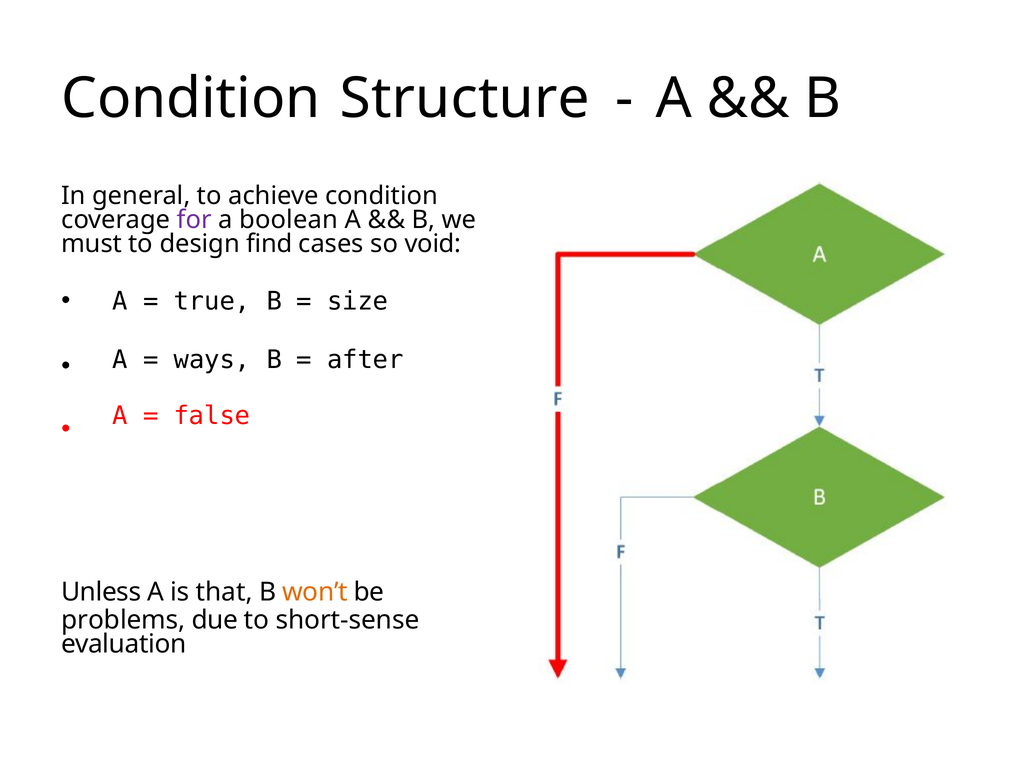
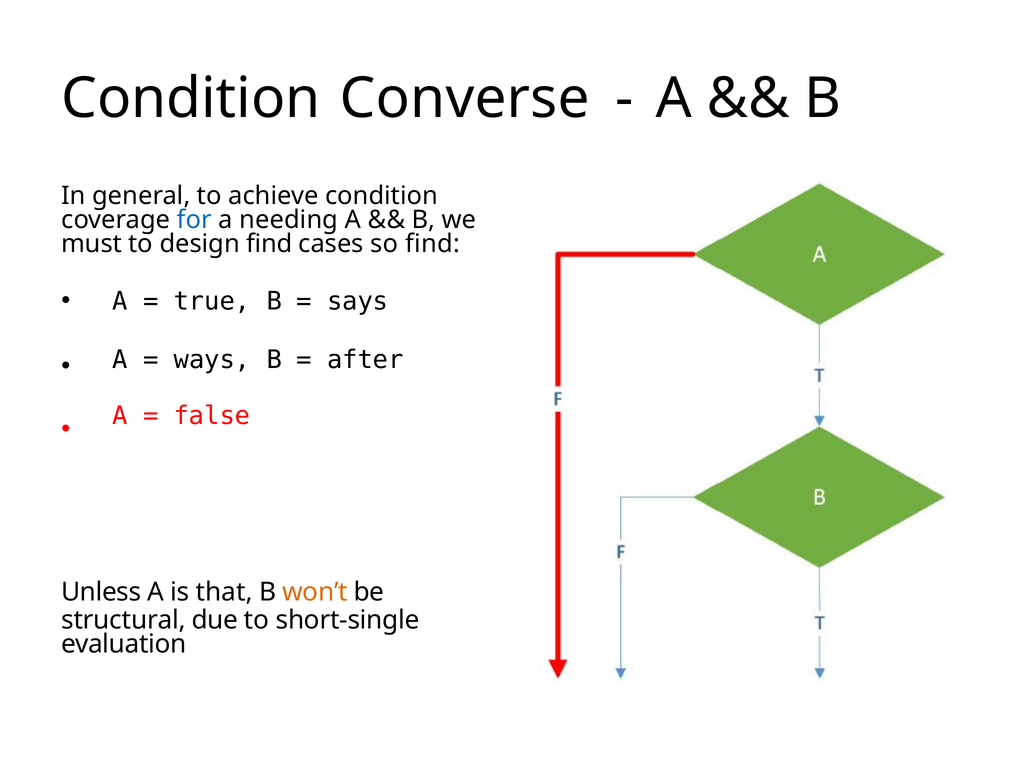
Structure: Structure -> Converse (465, 99)
for colour: purple -> blue (194, 220)
boolean: boolean -> needing (289, 220)
so void: void -> find (433, 244)
size: size -> says (358, 302)
problems: problems -> structural (123, 620)
short-sense: short-sense -> short-single (348, 620)
